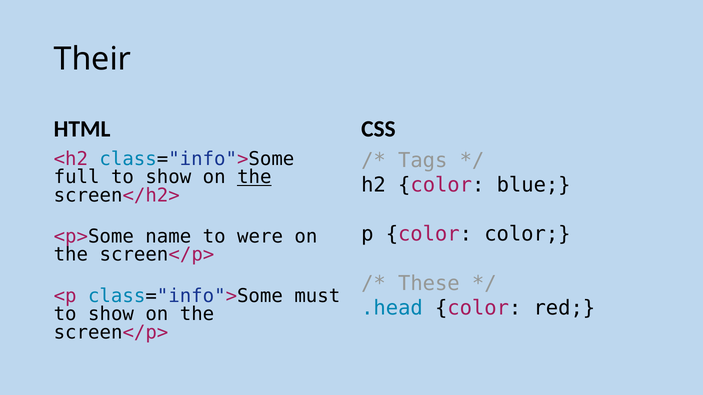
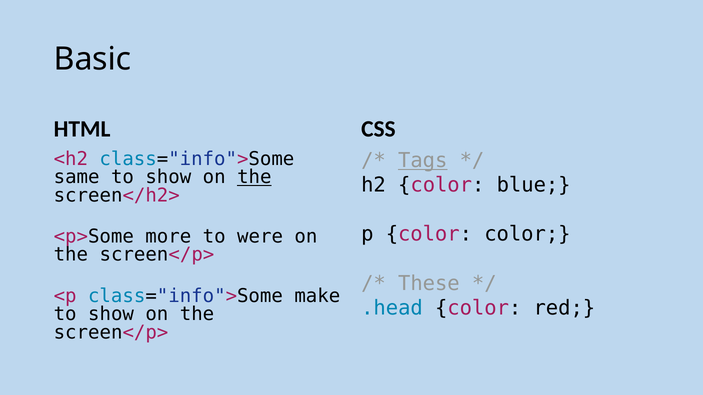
Their: Their -> Basic (93, 59)
Tags underline: none -> present (423, 161)
full: full -> same (77, 177)
name: name -> more (168, 237)
must: must -> make (317, 296)
